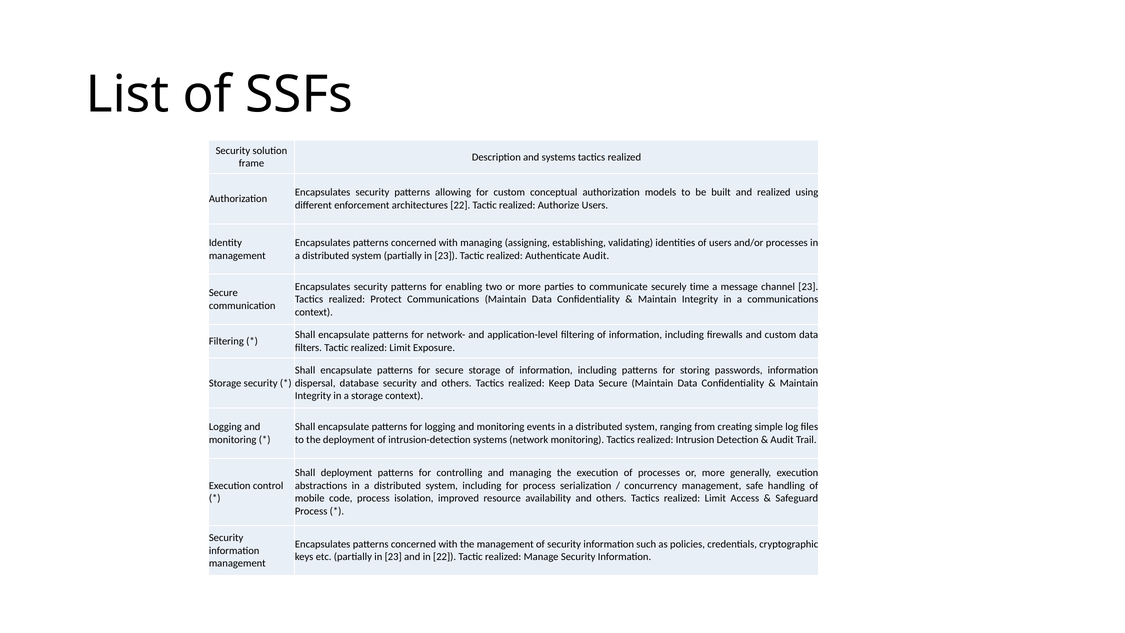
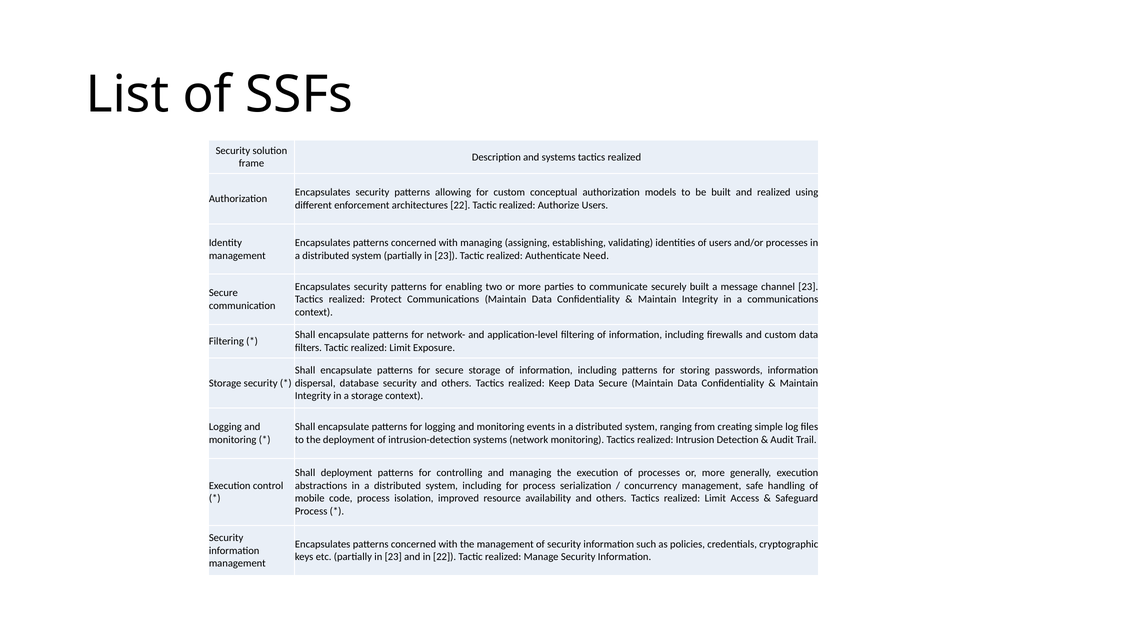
Authenticate Audit: Audit -> Need (596, 255)
securely time: time -> built (699, 286)
